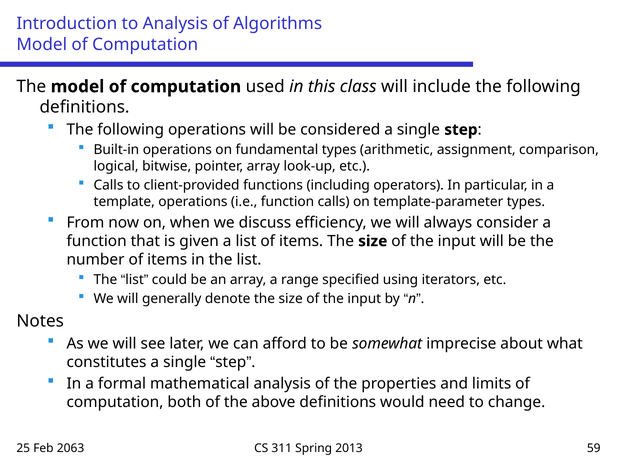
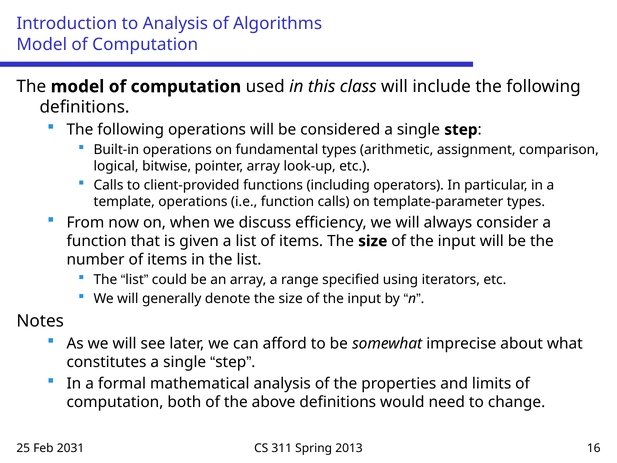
2063: 2063 -> 2031 (71, 448)
59: 59 -> 16 (594, 448)
